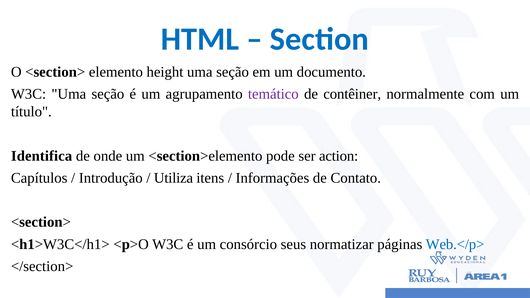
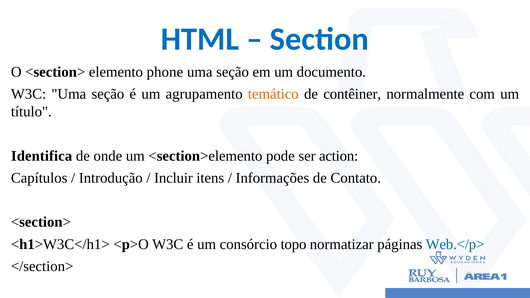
height: height -> phone (165, 72)
temático colour: purple -> orange (273, 94)
Utiliza: Utiliza -> Incluir (173, 178)
seus: seus -> topo (293, 244)
